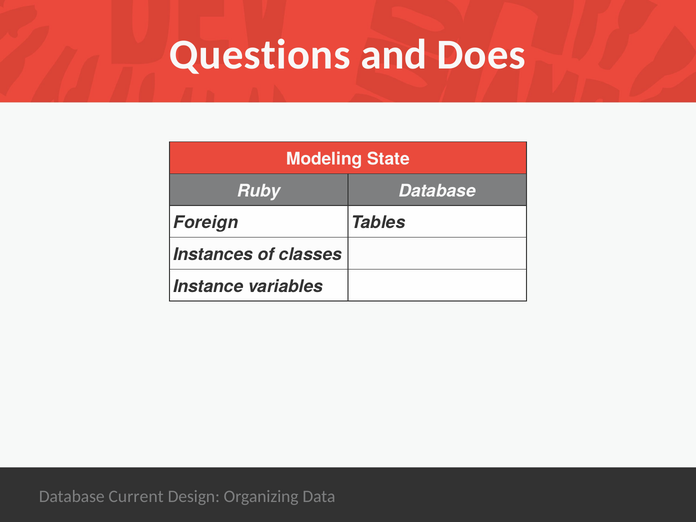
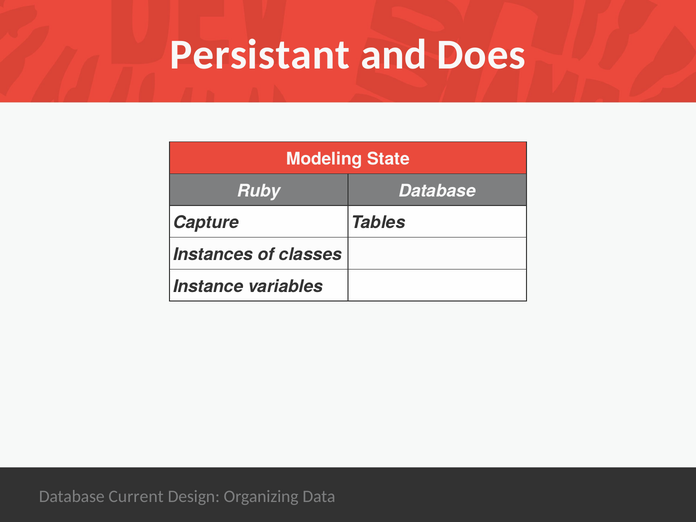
Questions: Questions -> Persistant (260, 54)
Foreign: Foreign -> Capture (206, 223)
